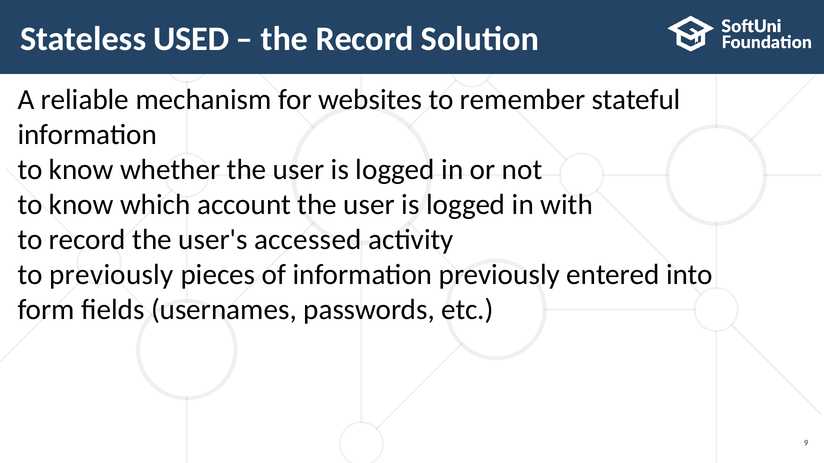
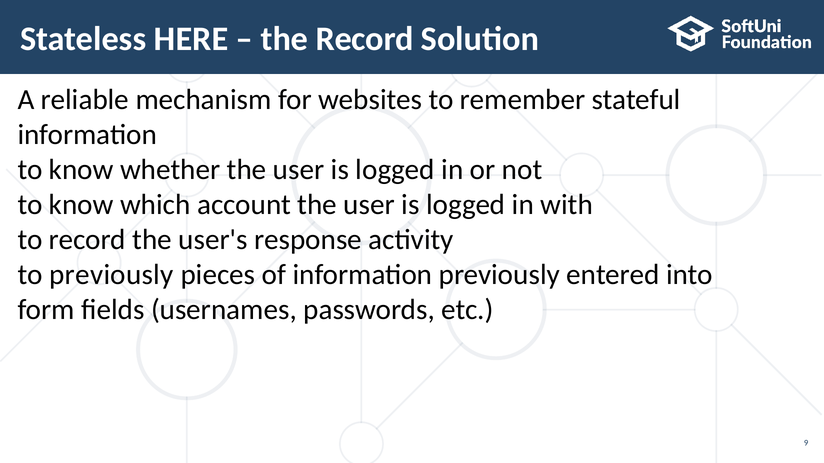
USED: USED -> HERE (191, 39)
accessed: accessed -> response (308, 240)
